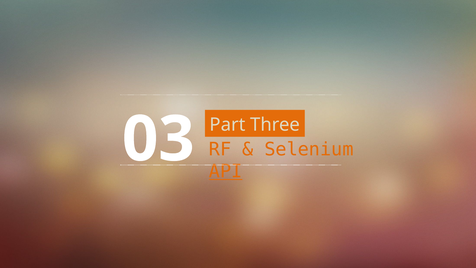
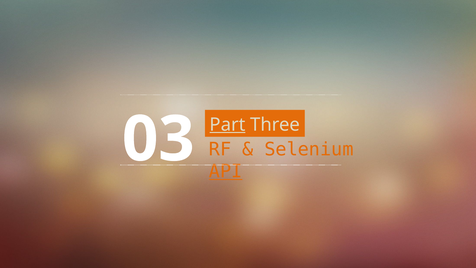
Part underline: none -> present (228, 125)
